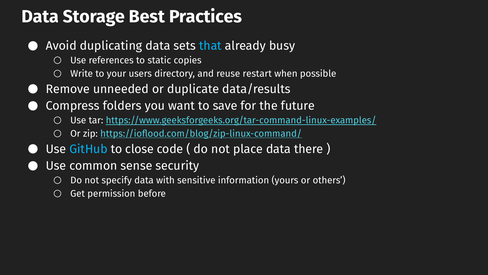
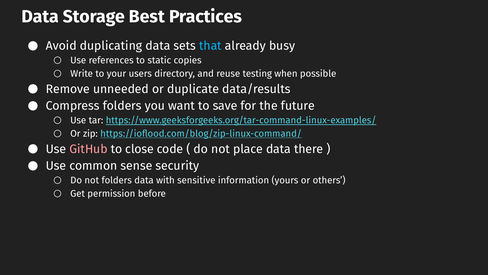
restart: restart -> testing (257, 73)
GitHub colour: light blue -> pink (89, 149)
not specify: specify -> folders (117, 180)
